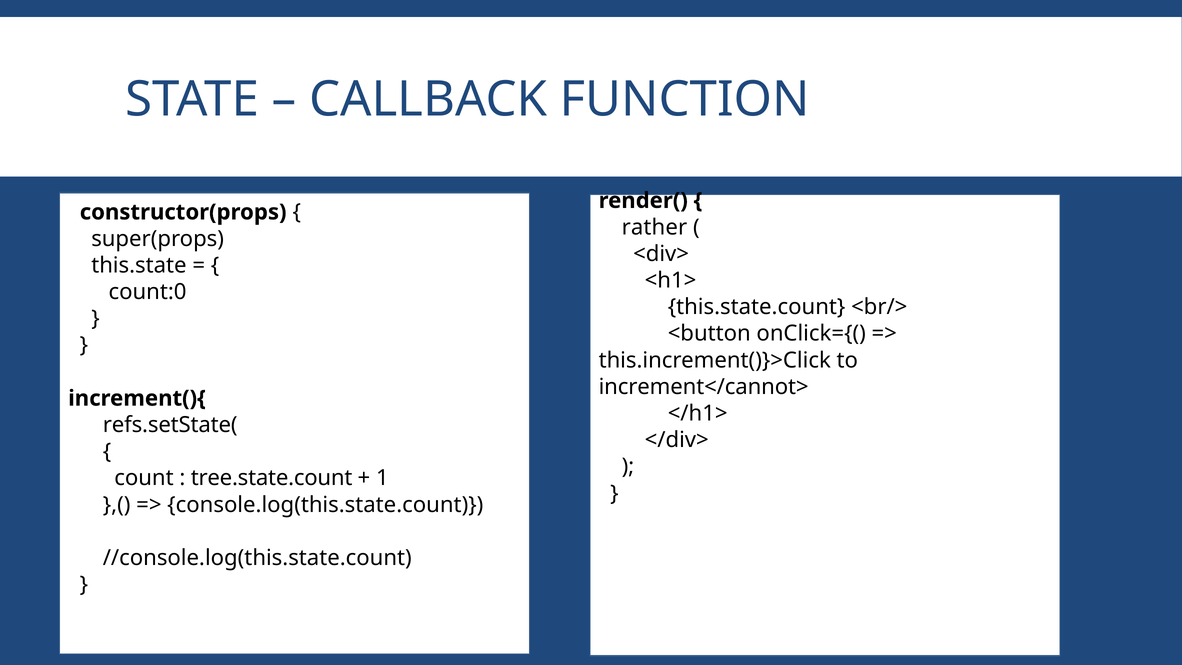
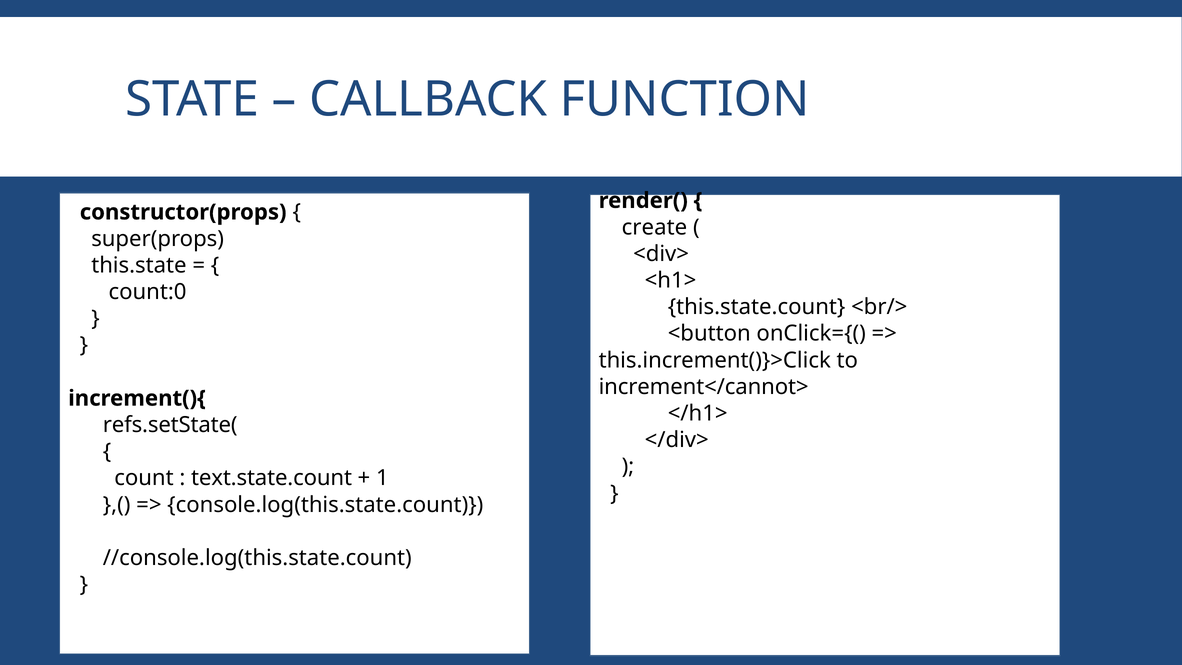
rather: rather -> create (654, 227)
tree.state.count: tree.state.count -> text.state.count (272, 478)
